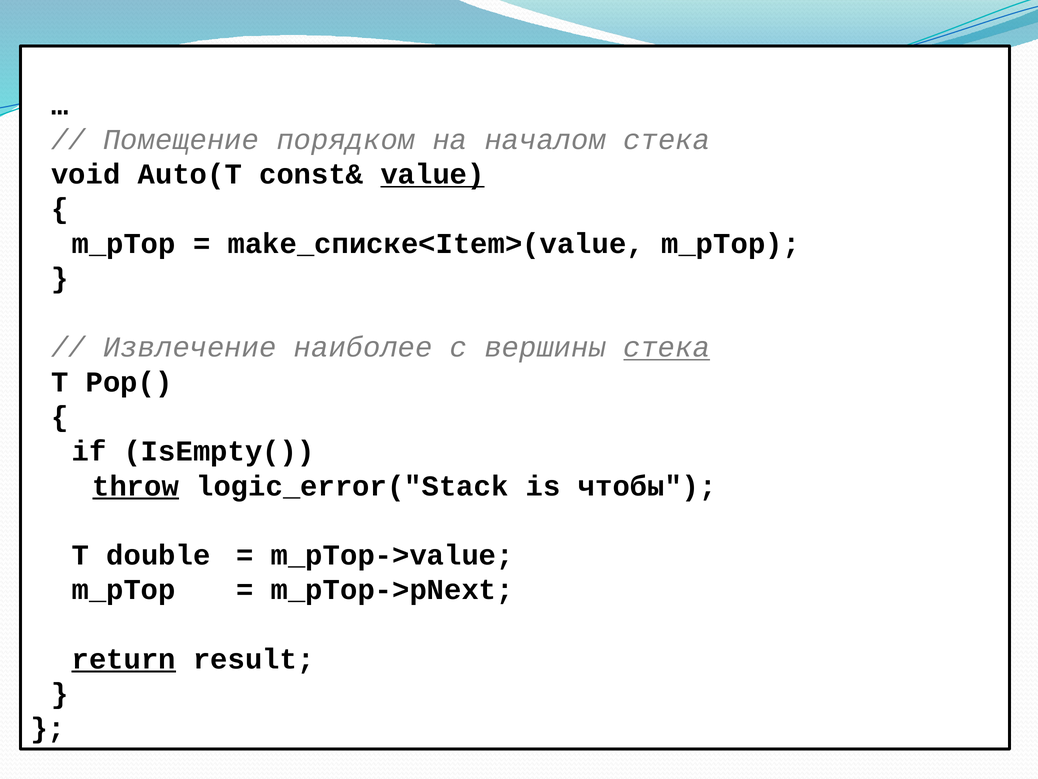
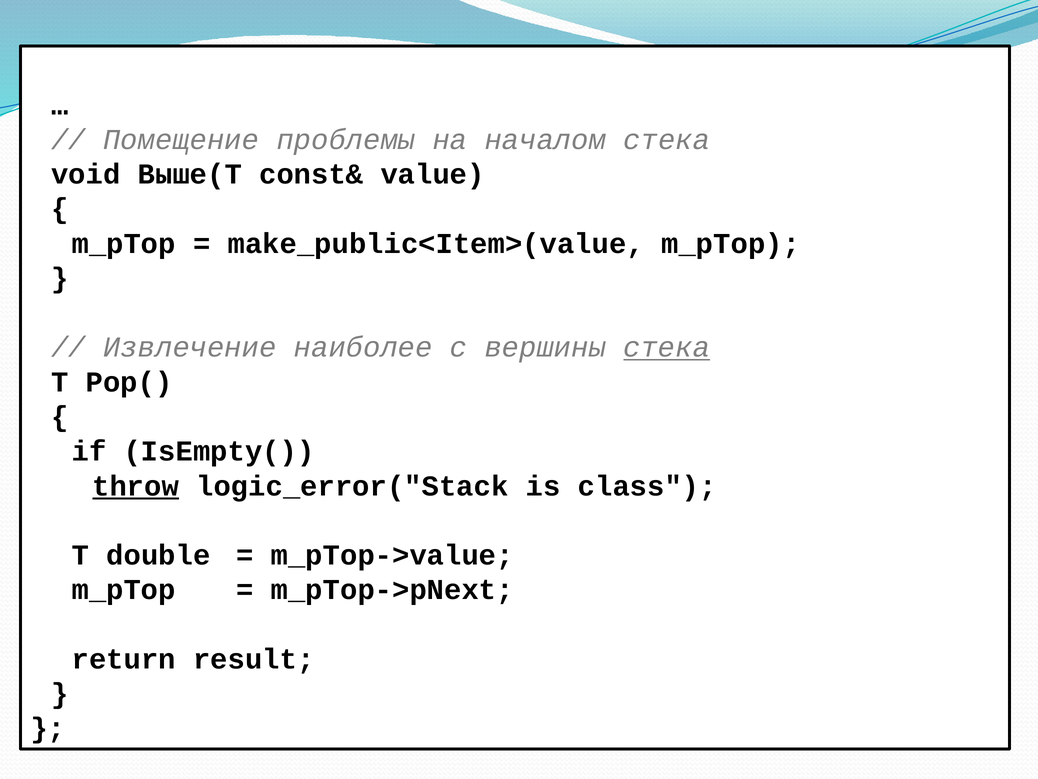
порядком: порядком -> проблемы (346, 140)
Auto(T: Auto(T -> Выше(T (190, 174)
value underline: present -> none (433, 174)
make_списке<Item>(value: make_списке<Item>(value -> make_public<Item>(value (436, 243)
чтобы: чтобы -> class (647, 486)
return underline: present -> none (124, 659)
